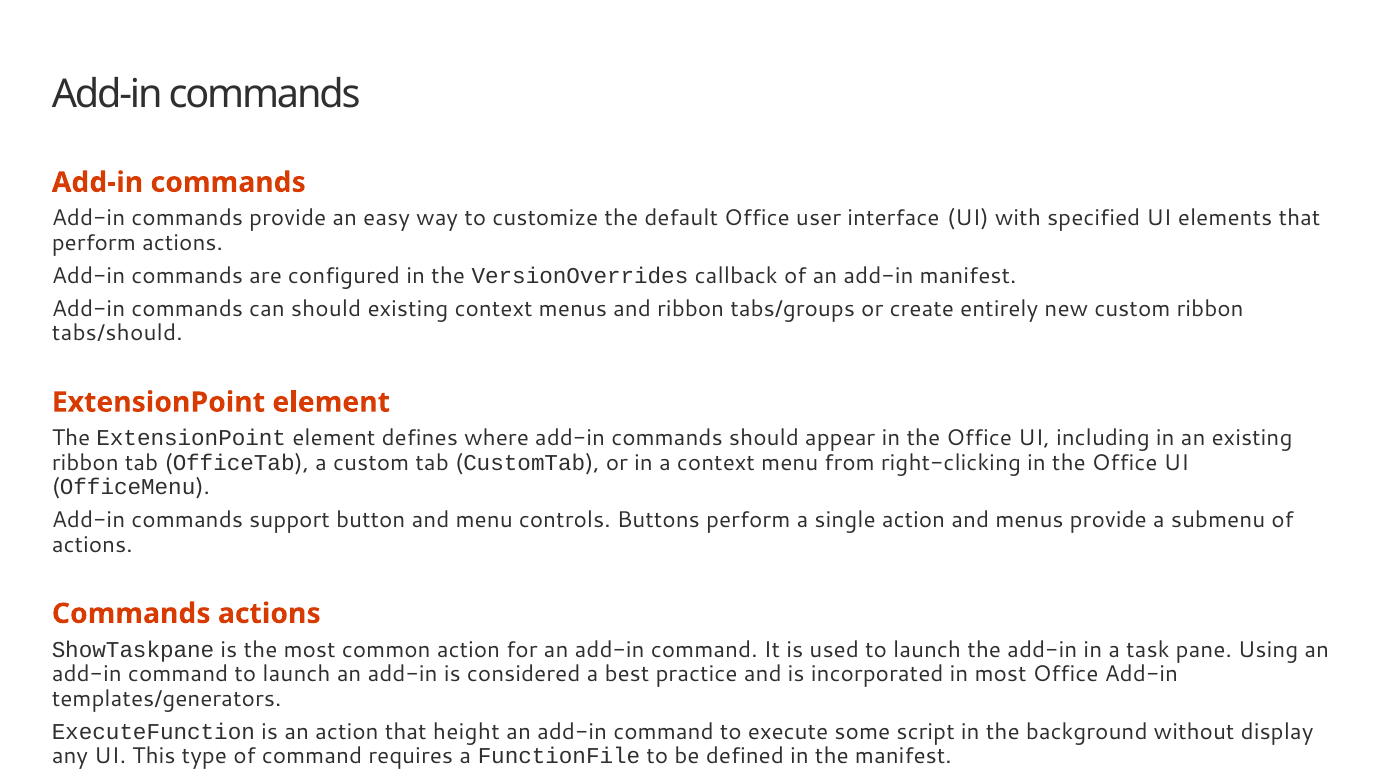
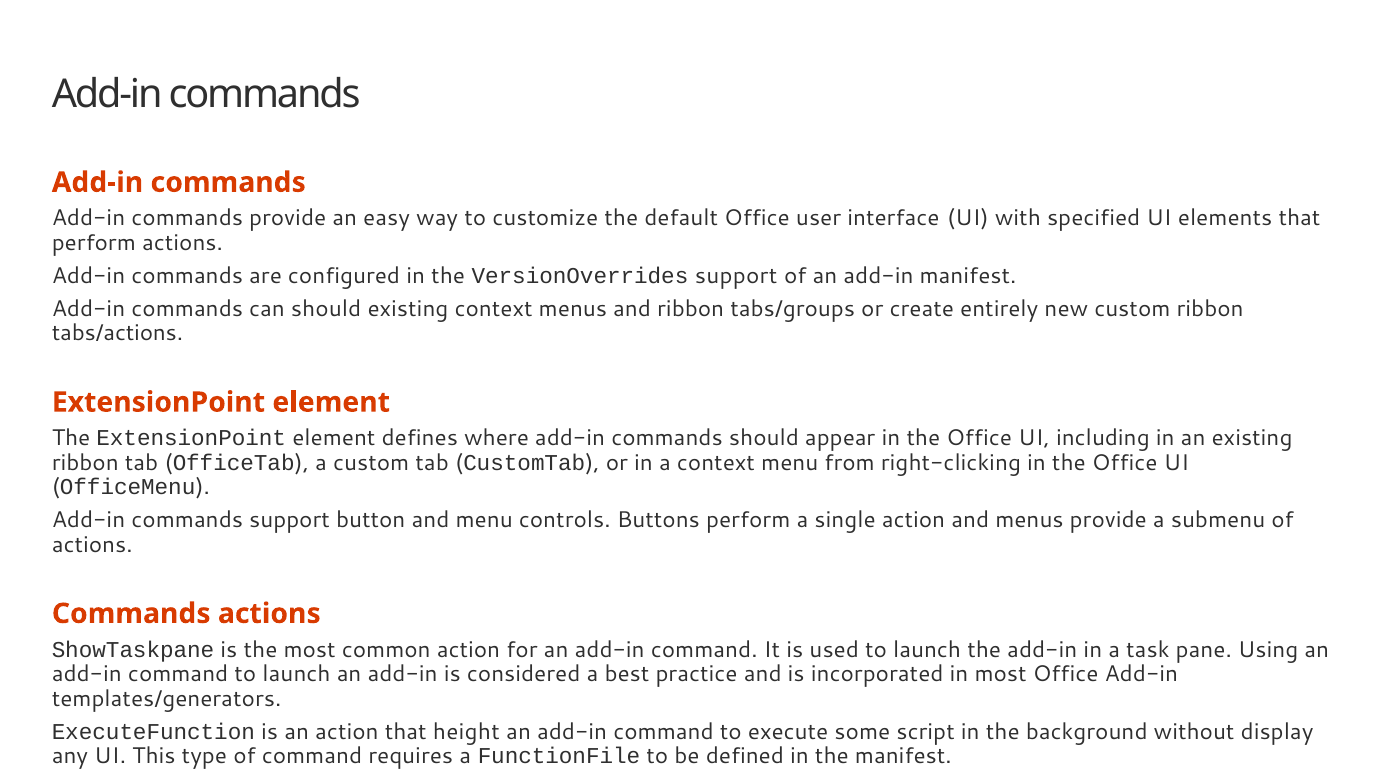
VersionOverrides callback: callback -> support (736, 276)
tabs/should: tabs/should -> tabs/actions (117, 333)
